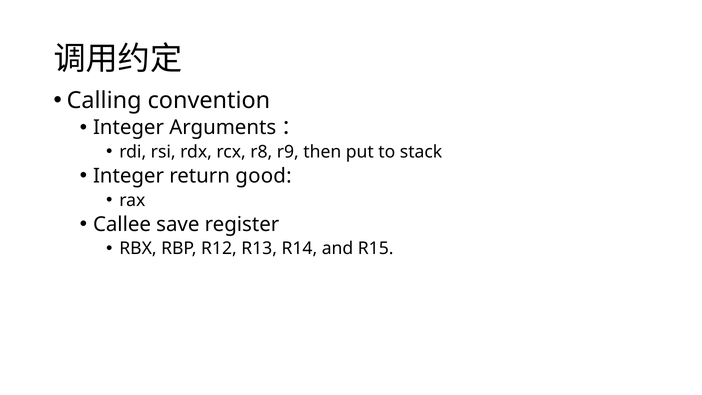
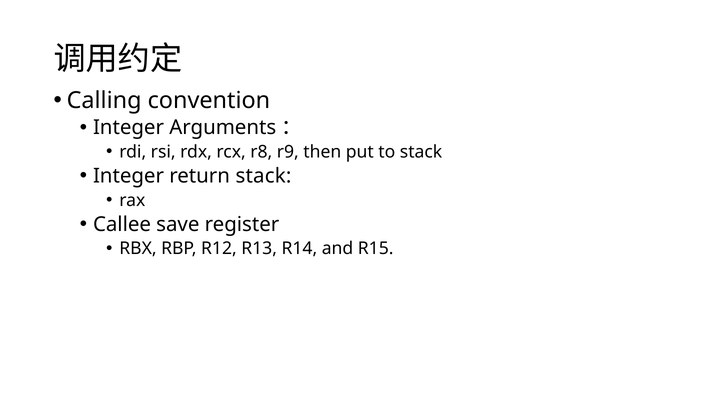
return good: good -> stack (263, 176)
